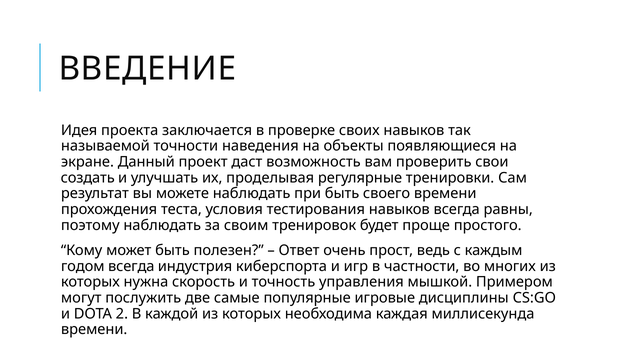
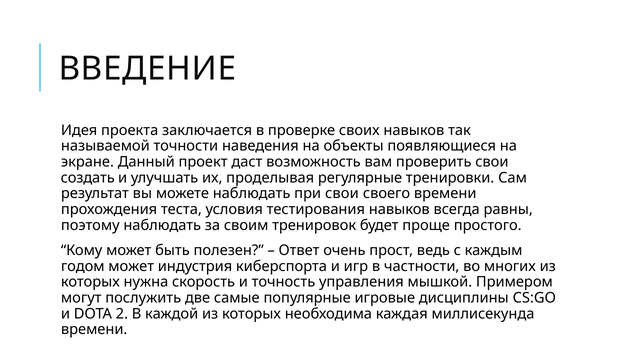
при быть: быть -> свои (342, 194)
годом всегда: всегда -> может (131, 266)
